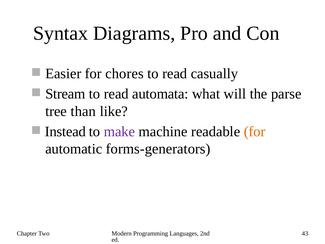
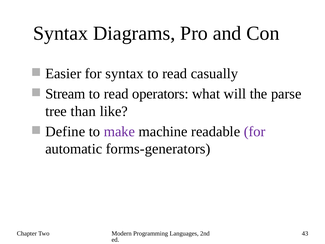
for chores: chores -> syntax (125, 74)
automata: automata -> operators (160, 94)
Instead: Instead -> Define (65, 131)
for colour: orange -> purple (255, 131)
